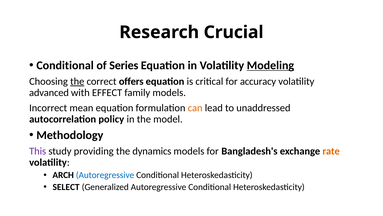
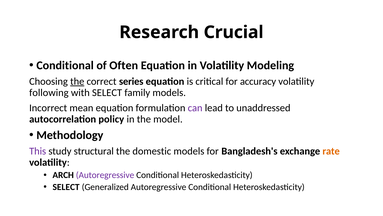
Series: Series -> Often (124, 65)
Modeling underline: present -> none (270, 65)
offers: offers -> series (131, 81)
advanced: advanced -> following (49, 92)
with EFFECT: EFFECT -> SELECT (107, 92)
can colour: orange -> purple (195, 108)
providing: providing -> structural (94, 151)
dynamics: dynamics -> domestic (152, 151)
Autoregressive colour: blue -> purple (105, 175)
